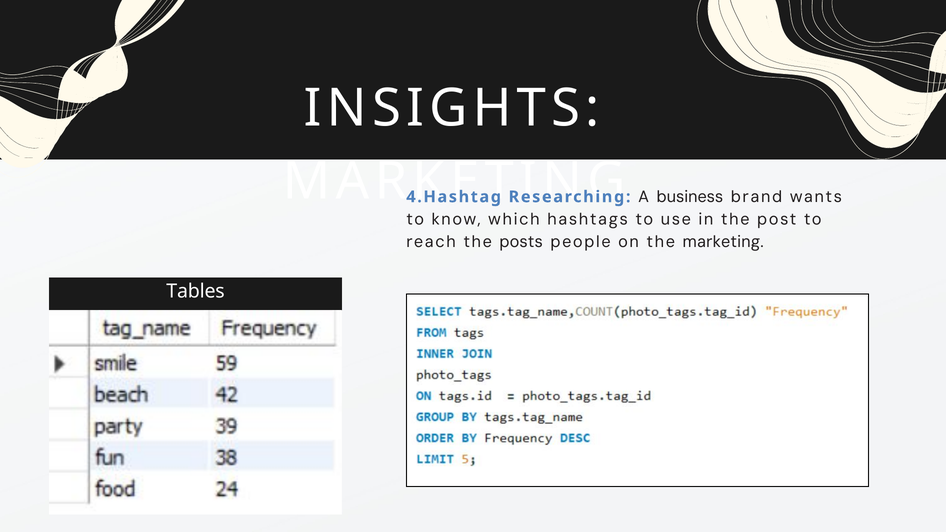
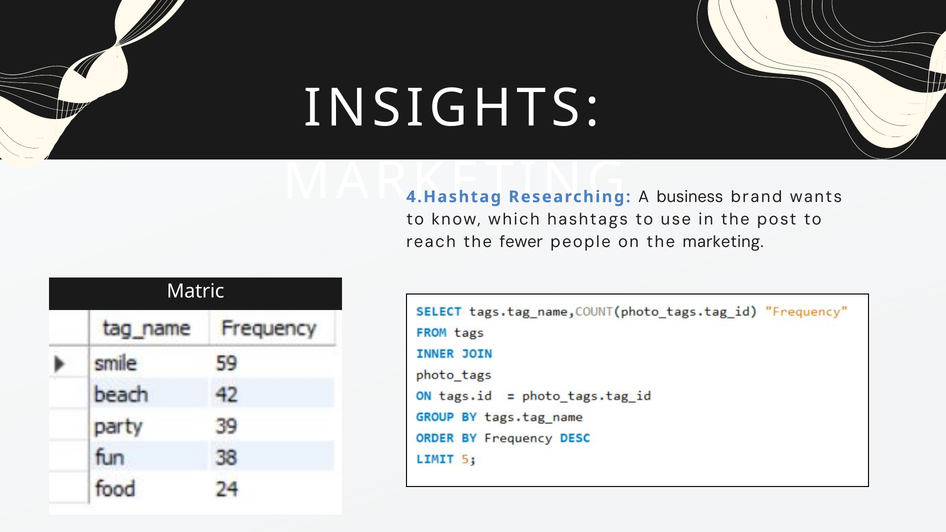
posts: posts -> fewer (521, 242)
Tables: Tables -> Matric (195, 291)
